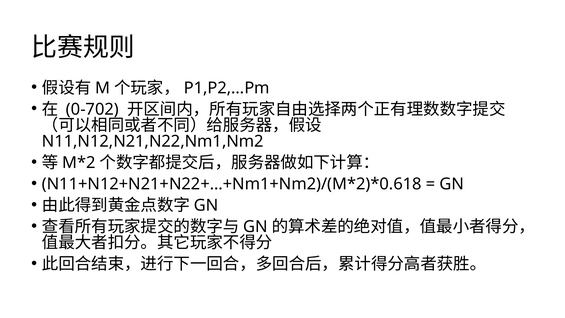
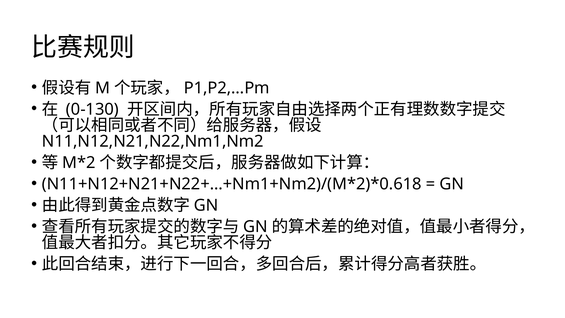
0-702: 0-702 -> 0-130 (92, 109)
